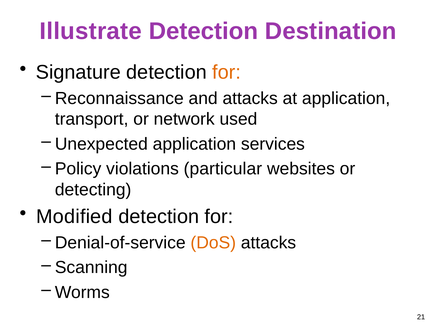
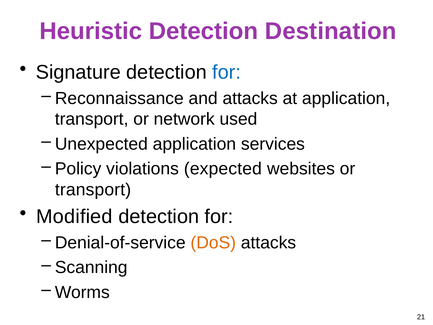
Illustrate: Illustrate -> Heuristic (91, 31)
for colour: orange -> blue (227, 72)
particular: particular -> expected (223, 169)
detecting: detecting -> transport (93, 190)
